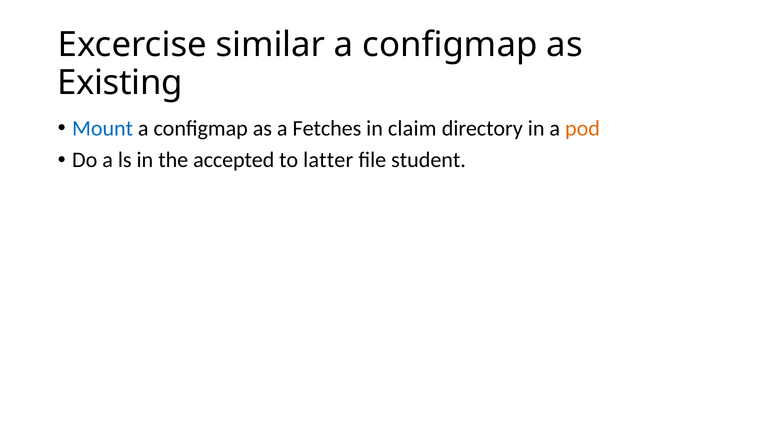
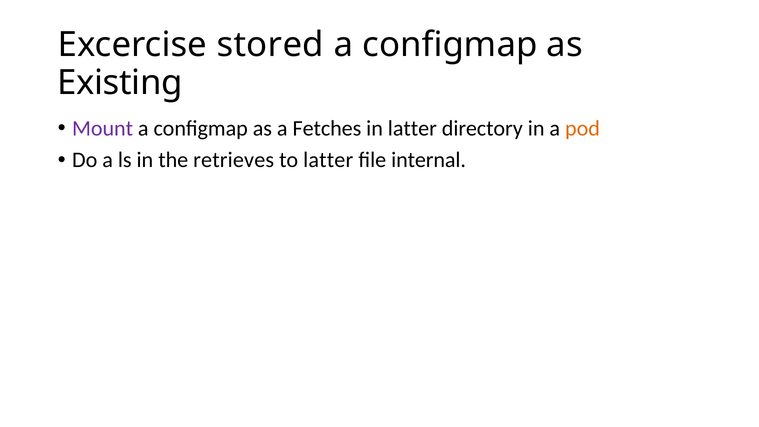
similar: similar -> stored (270, 45)
Mount colour: blue -> purple (103, 128)
in claim: claim -> latter (412, 128)
accepted: accepted -> retrieves (234, 160)
student: student -> internal (429, 160)
